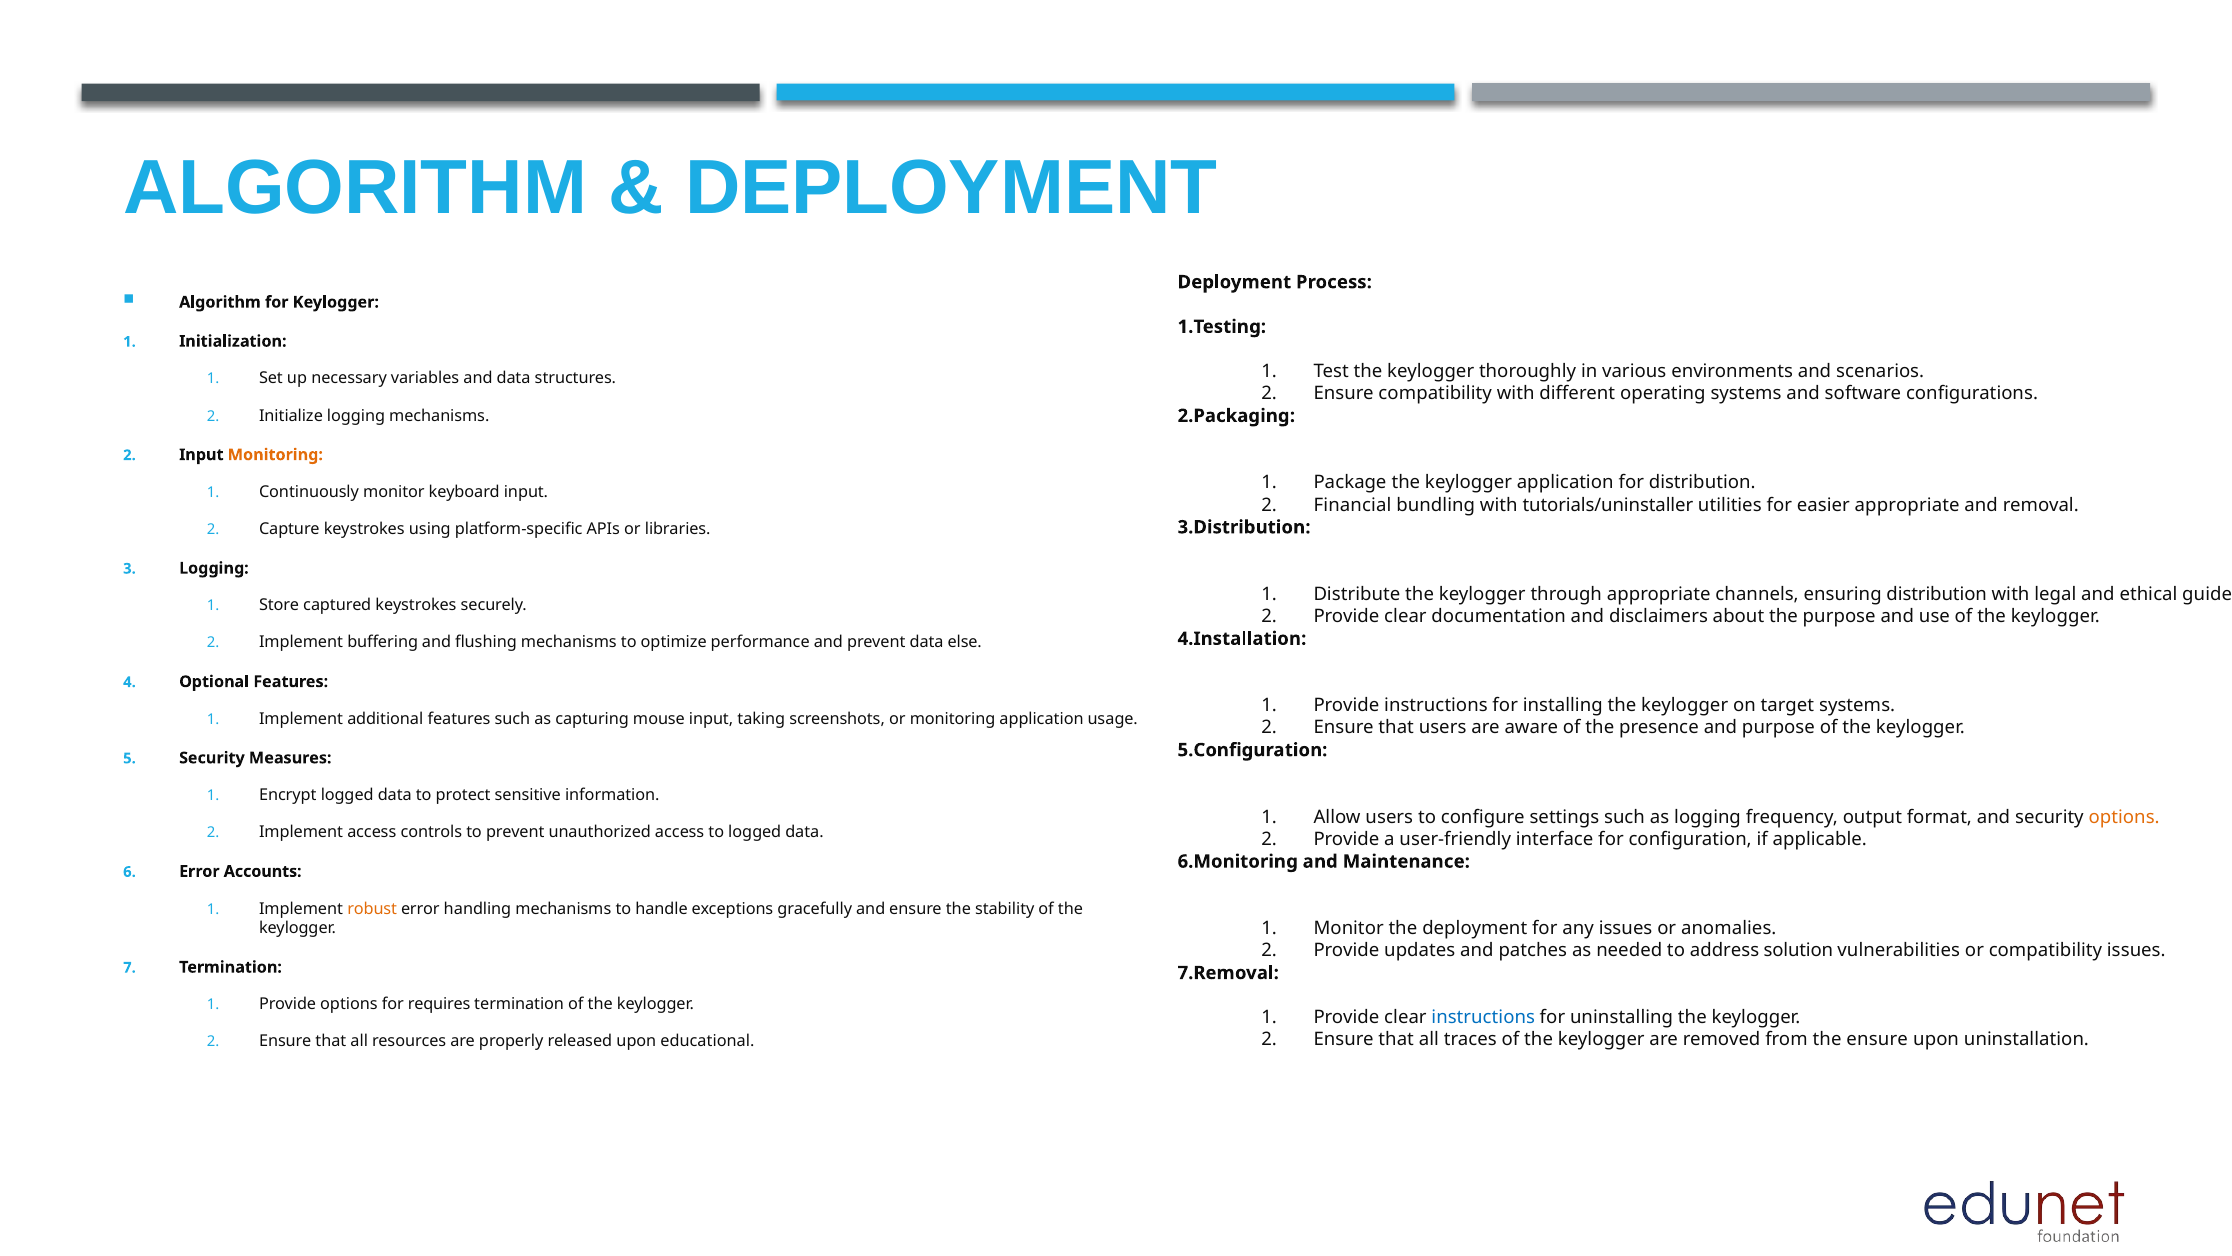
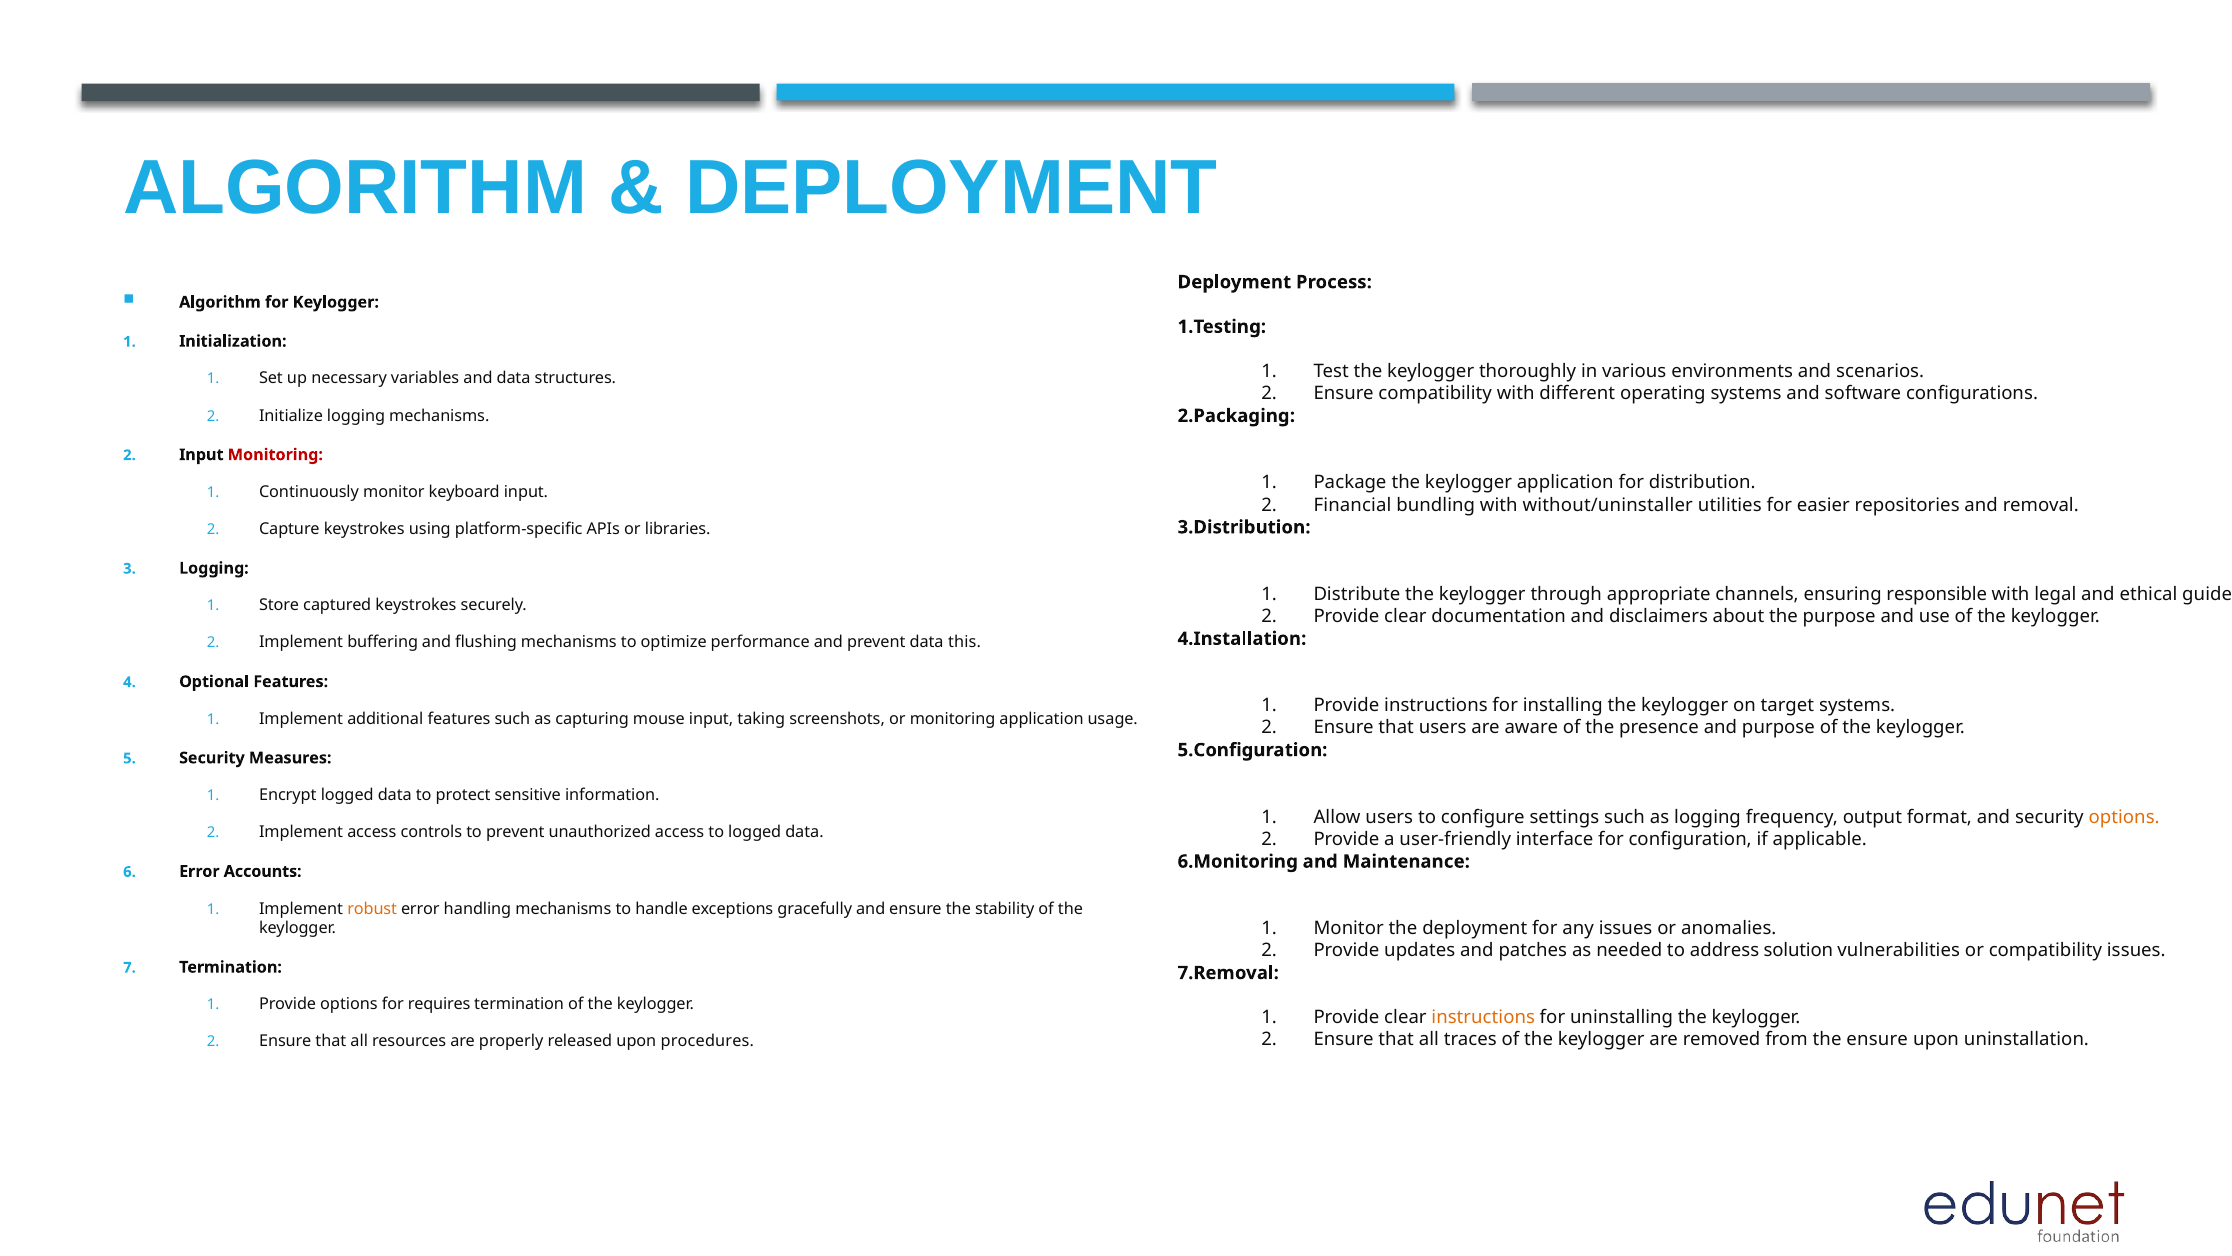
Monitoring colour: orange -> red (275, 455)
tutorials/uninstaller: tutorials/uninstaller -> without/uninstaller (1608, 505)
easier appropriate: appropriate -> repositories (1907, 505)
ensuring distribution: distribution -> responsible (1937, 594)
else: else -> this (965, 642)
instructions colour: blue -> orange (1483, 1017)
educational: educational -> procedures (707, 1041)
